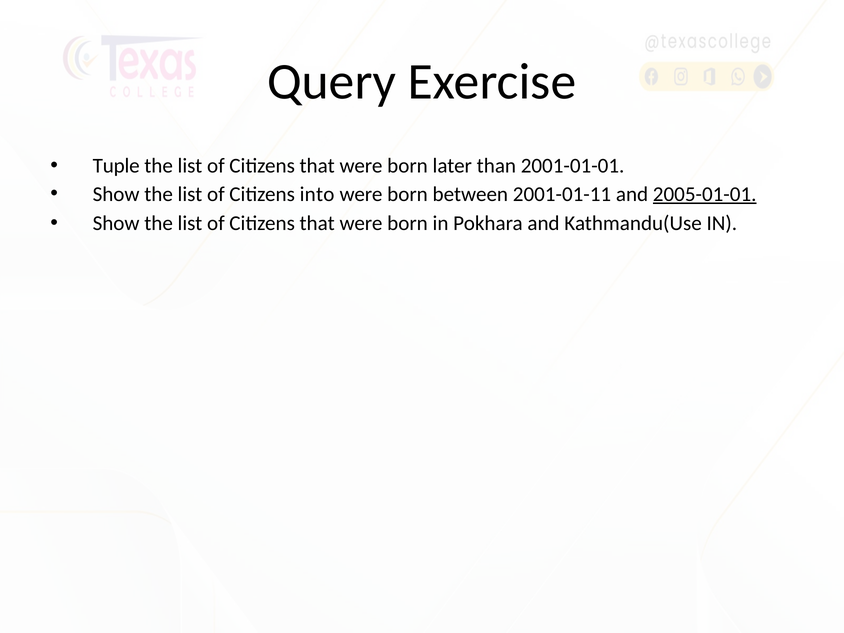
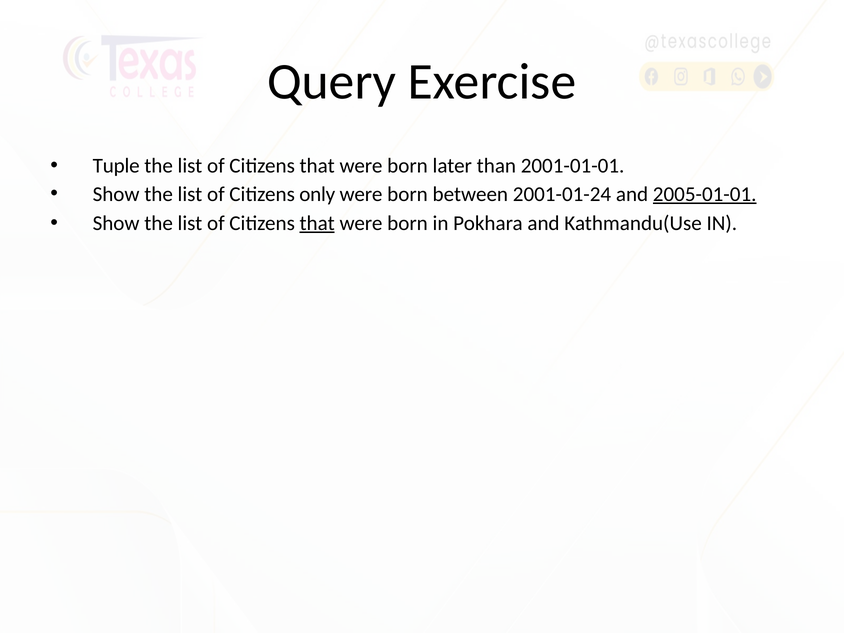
into: into -> only (317, 194)
2001-01-11: 2001-01-11 -> 2001-01-24 (562, 194)
that underline: none -> present (317, 223)
